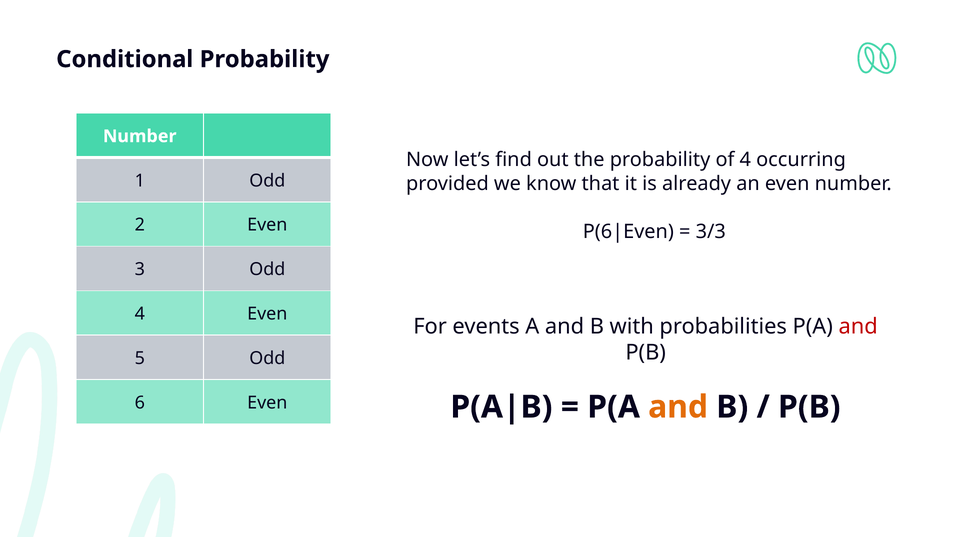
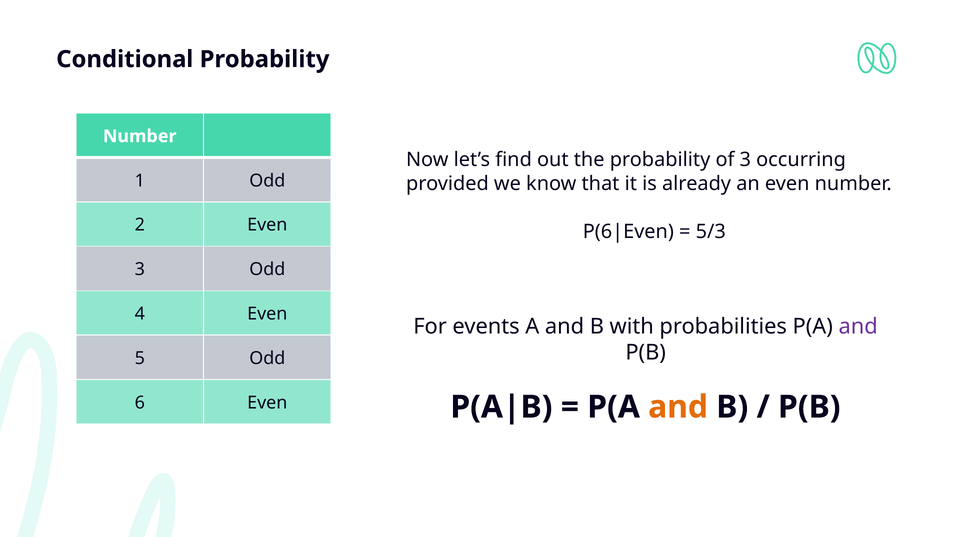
of 4: 4 -> 3 (745, 160)
3/3: 3/3 -> 5/3 (711, 232)
and colour: red -> purple (858, 326)
